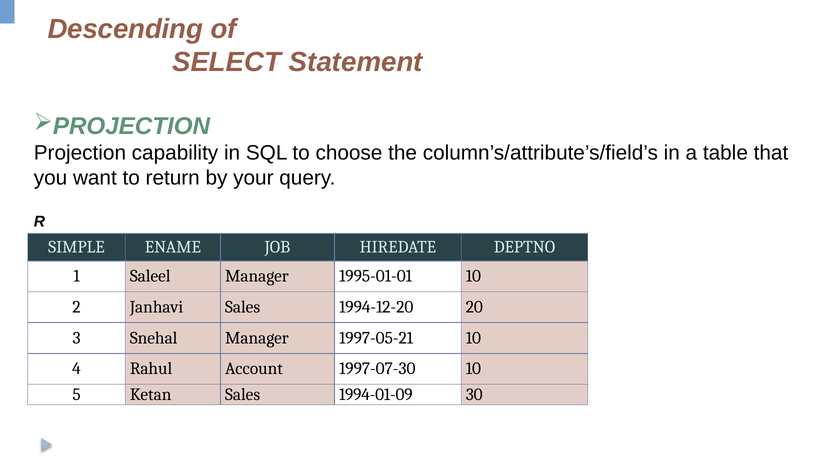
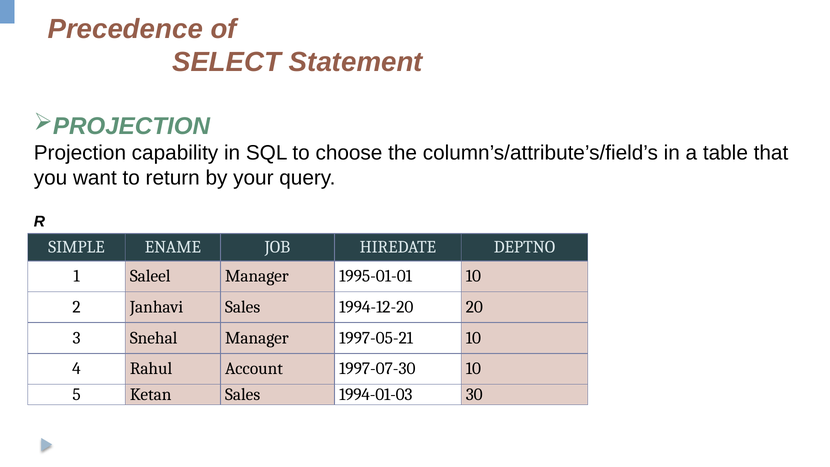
Descending: Descending -> Precedence (125, 29)
1994-01-09: 1994-01-09 -> 1994-01-03 (376, 394)
